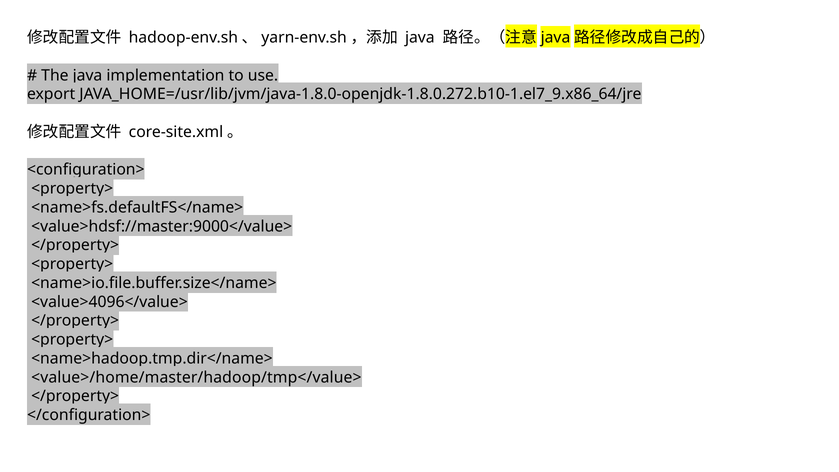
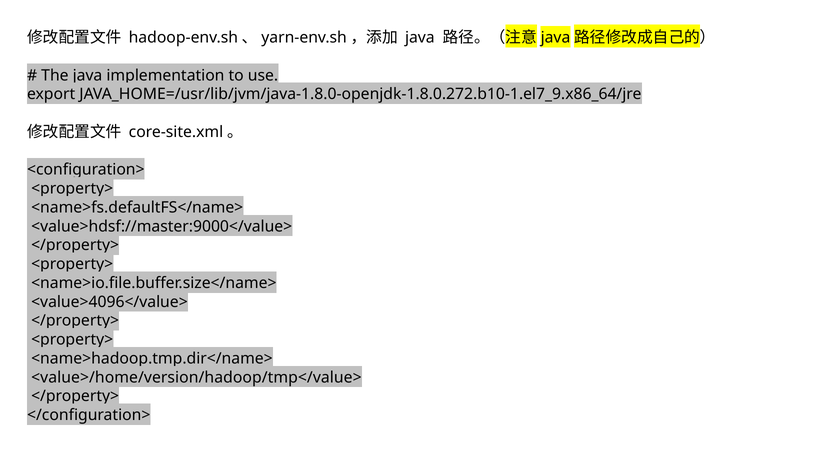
<value>/home/master/hadoop/tmp</value>: <value>/home/master/hadoop/tmp</value> -> <value>/home/version/hadoop/tmp</value> (196, 377)
